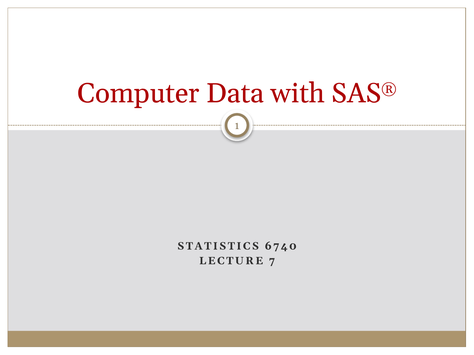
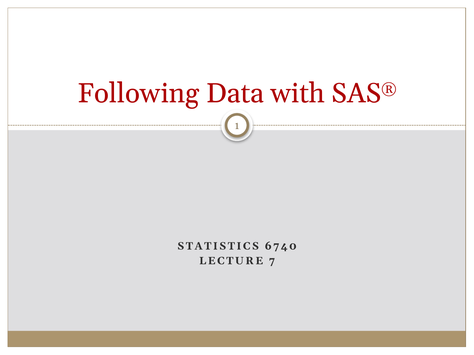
Computer: Computer -> Following (138, 94)
